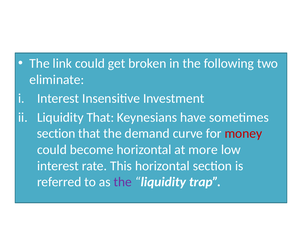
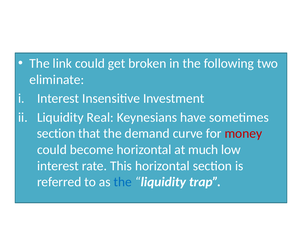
Liquidity That: That -> Real (100, 117)
more: more -> much (203, 149)
the colour: purple -> blue (123, 182)
